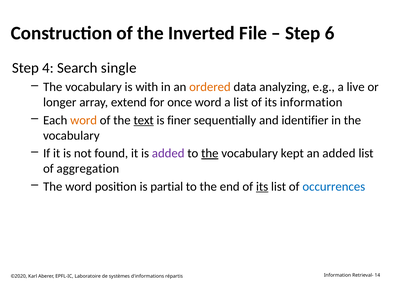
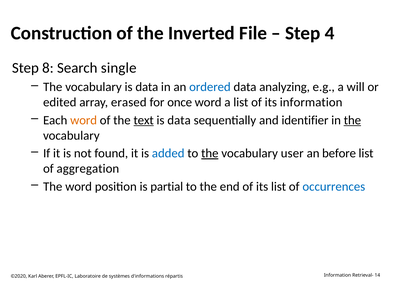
6: 6 -> 4 (330, 33)
4: 4 -> 8 (48, 68)
vocabulary is with: with -> data (147, 87)
ordered colour: orange -> blue (210, 87)
live: live -> will (356, 87)
longer: longer -> edited (60, 102)
extend: extend -> erased (129, 102)
finer: finer -> data (179, 120)
the underline: none -> present (352, 120)
added colour: purple -> blue (168, 154)
kept: kept -> user (292, 154)
an added: added -> before (339, 154)
its underline: present -> none (262, 187)
